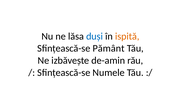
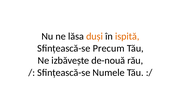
duși colour: blue -> orange (95, 36)
Pământ: Pământ -> Precum (109, 48)
de-amin: de-amin -> de-nouă (108, 60)
